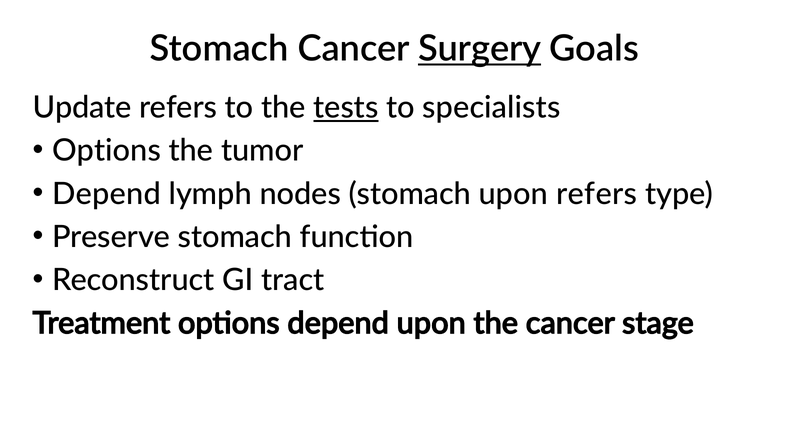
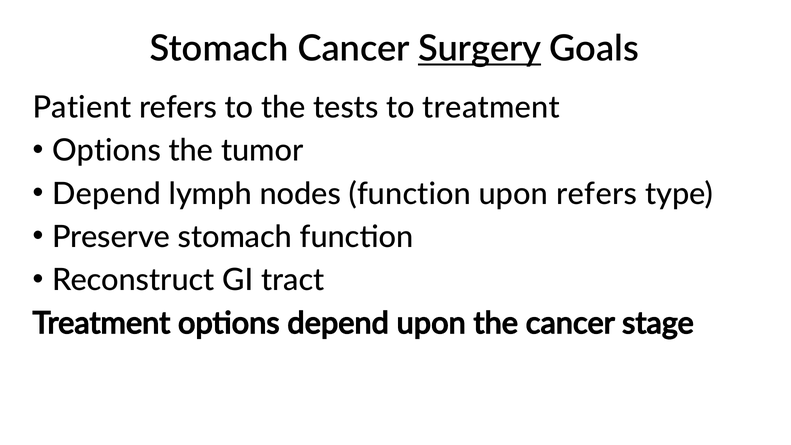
Update: Update -> Patient (82, 108)
tests underline: present -> none (346, 108)
to specialists: specialists -> treatment (491, 108)
nodes stomach: stomach -> function (410, 194)
